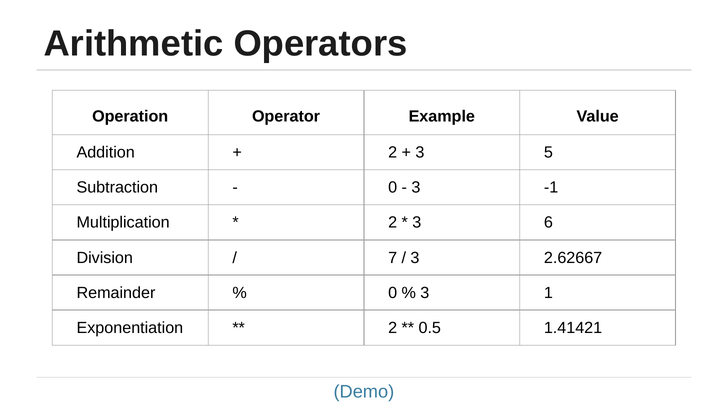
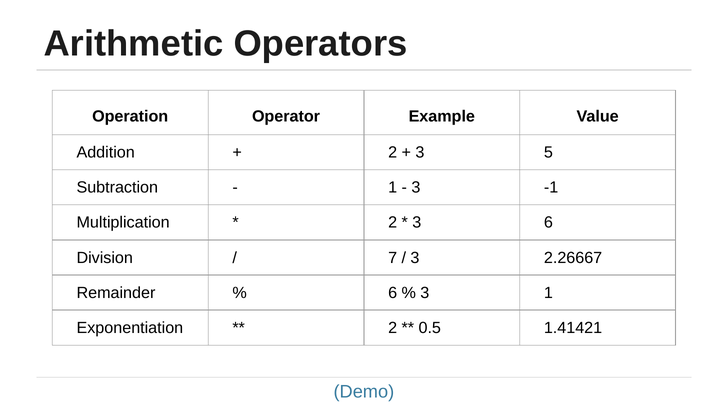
0: 0 -> 1 (393, 188)
2.62667: 2.62667 -> 2.26667 (573, 258)
0: 0 -> 6 (393, 293)
